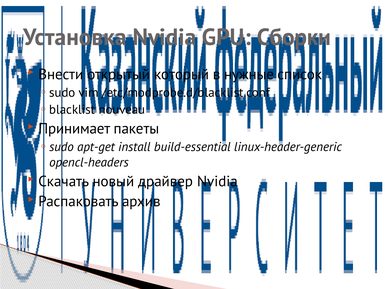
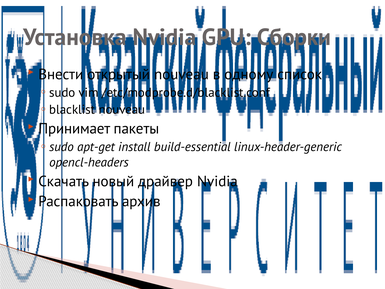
открытый который: который -> nouveau (181, 74)
нужные: нужные -> одному (249, 74)
